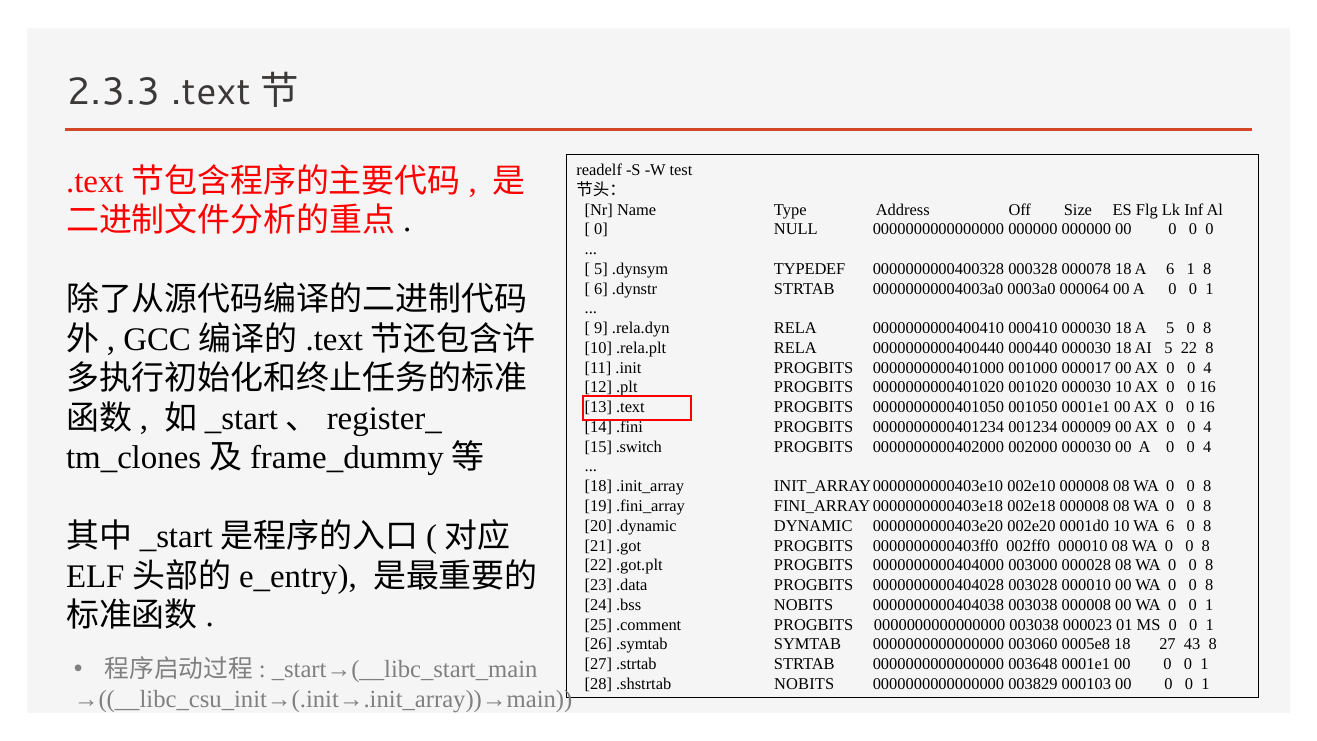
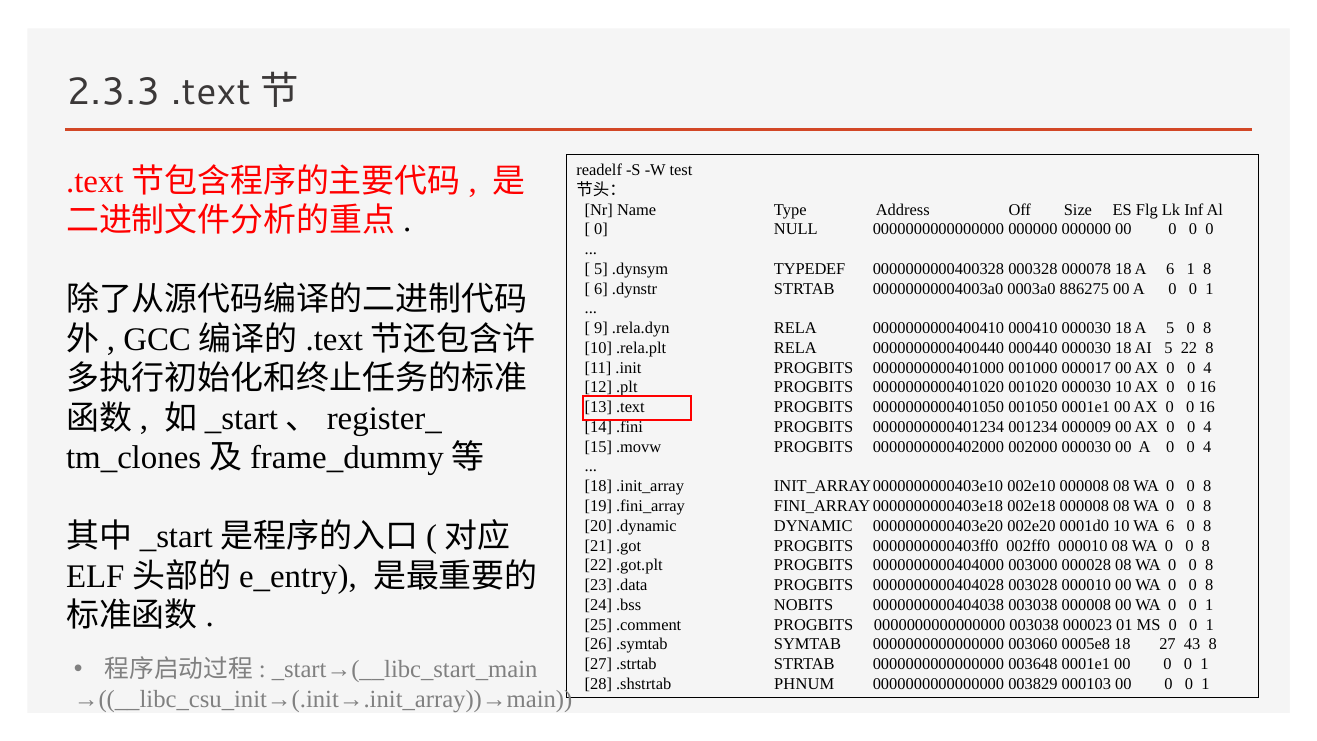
000064: 000064 -> 886275 (1084, 289)
.switch: .switch -> .movw (639, 447)
.shstrtab NOBITS: NOBITS -> PHNUM (804, 684)
